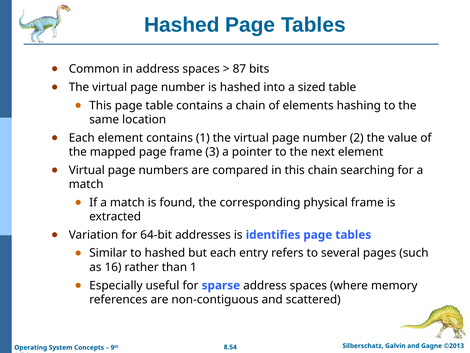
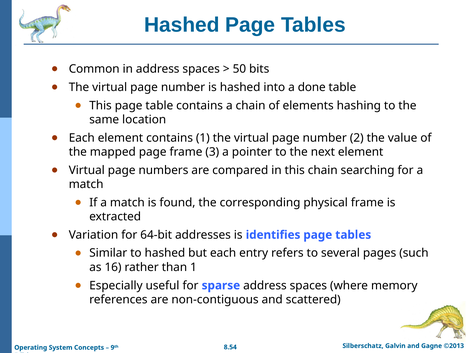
87: 87 -> 50 (239, 69)
sized: sized -> done (312, 87)
